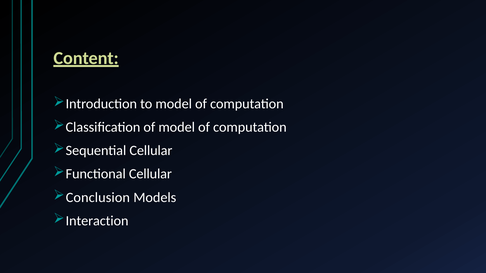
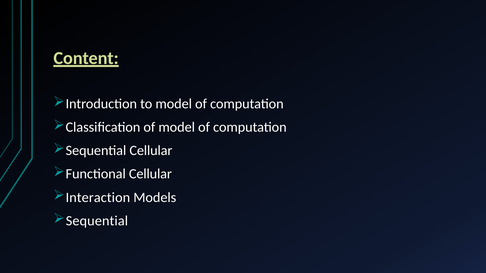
Conclusion: Conclusion -> Interaction (98, 198)
Interaction: Interaction -> Sequential (97, 221)
